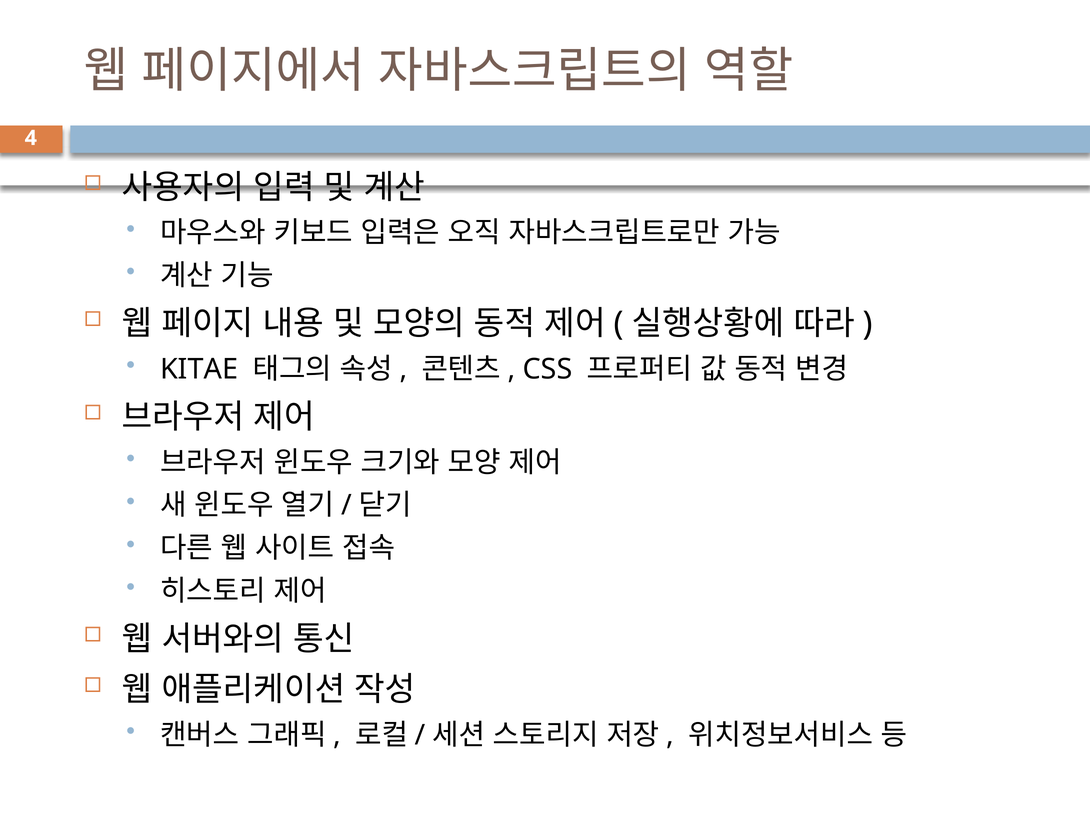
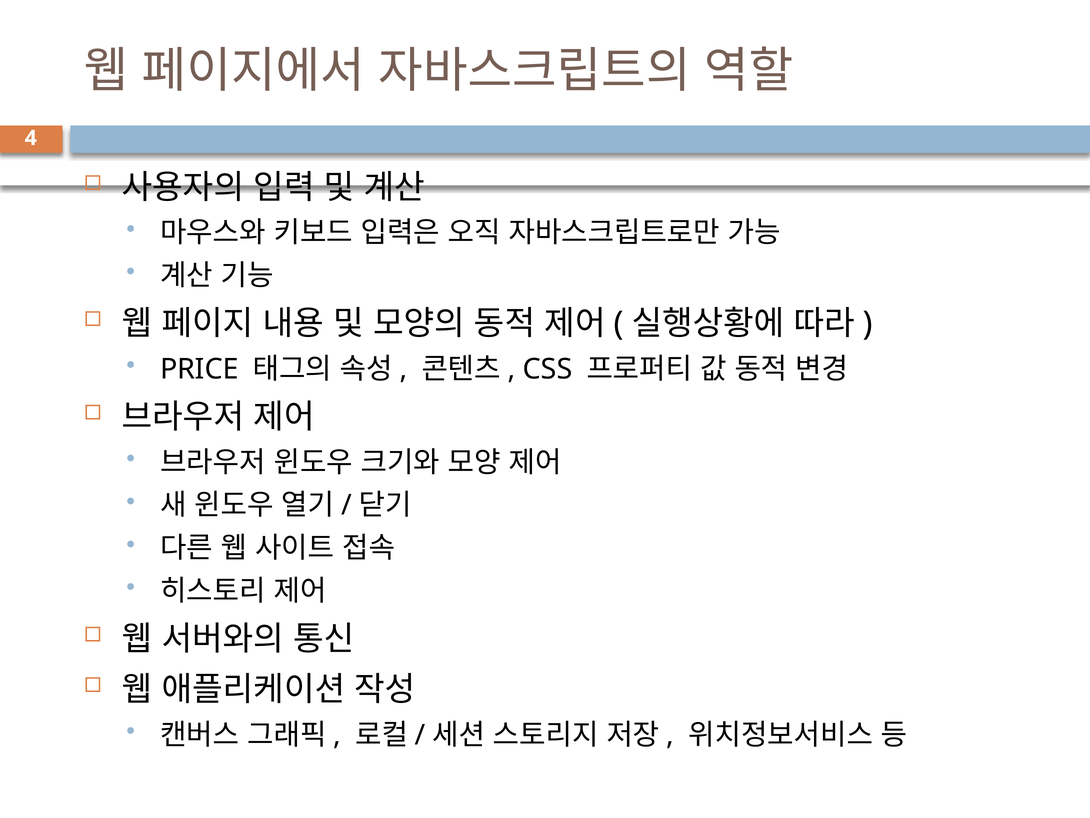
KITAE: KITAE -> PRICE (199, 369)
